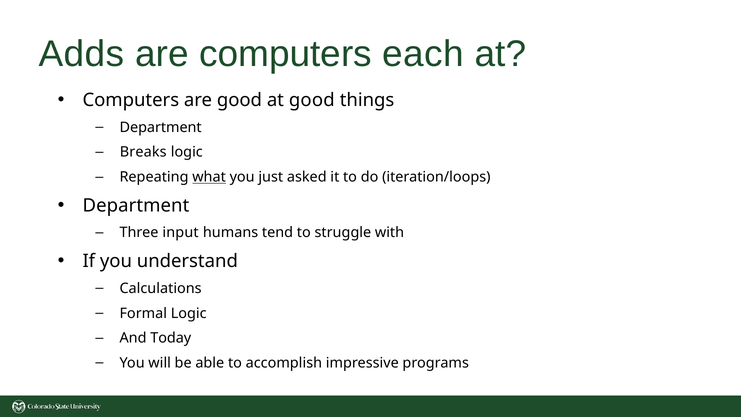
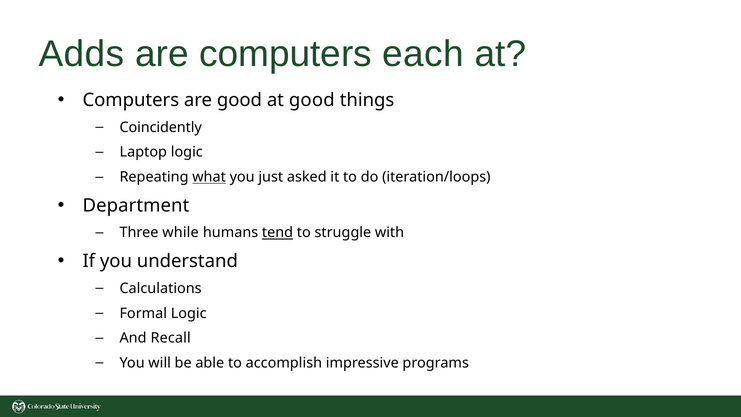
Department: Department -> Coincidently (161, 127)
Breaks: Breaks -> Laptop (143, 152)
input: input -> while (181, 233)
tend underline: none -> present (277, 233)
Today: Today -> Recall (171, 338)
